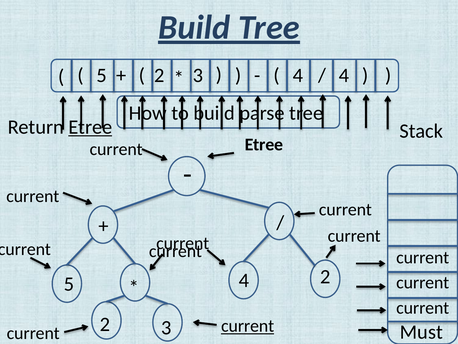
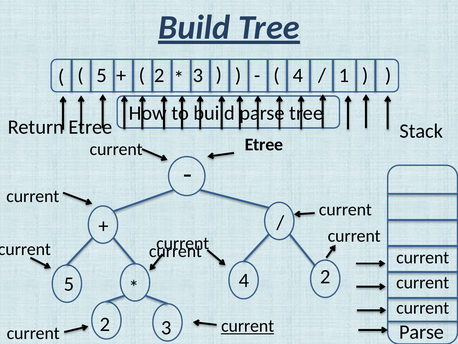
4: 4 -> 1 (344, 75)
Etree underline: present -> none (90, 127)
Must: Must -> Parse (422, 331)
